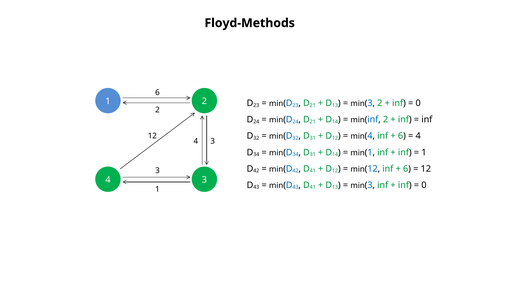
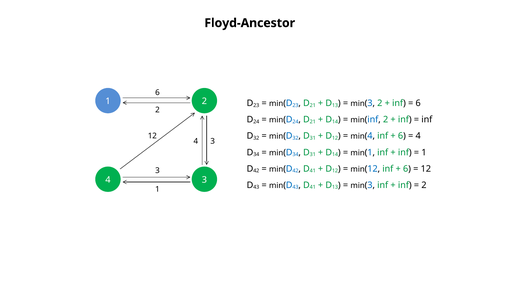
Floyd-Methods: Floyd-Methods -> Floyd-Ancestor (250, 23)
0: 0 -> 6 (418, 103)
0: 0 -> 2 (424, 185)
